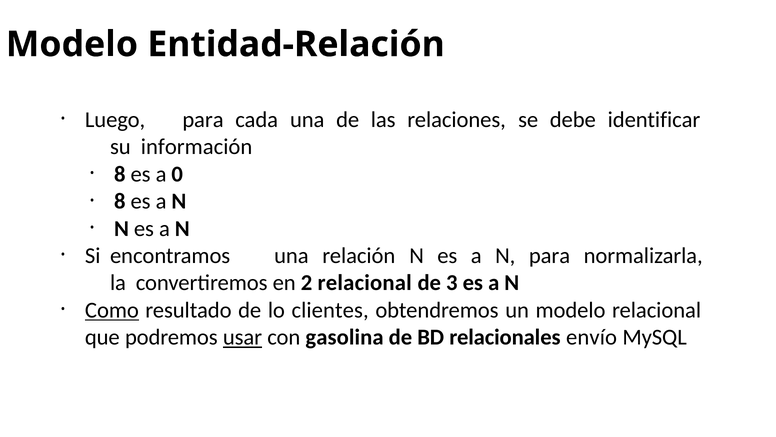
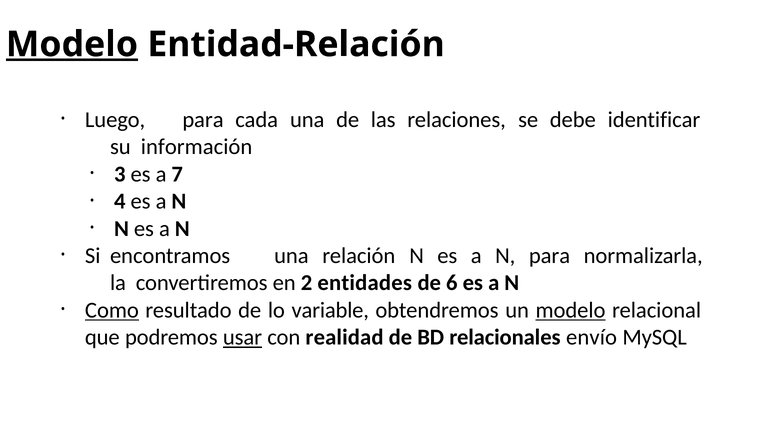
Modelo underline: none -> present (72, 44)
8: 8 -> 3 (120, 174)
0: 0 -> 7 (177, 174)
8: 8 -> 4 (120, 201)
2 relacional: relacional -> entidades (365, 283)
3: 3 -> 6 (452, 283)
clientes: clientes -> variable (330, 310)
modelo underline: none -> present (571, 310)
gasolina: gasolina -> realidad (345, 337)
